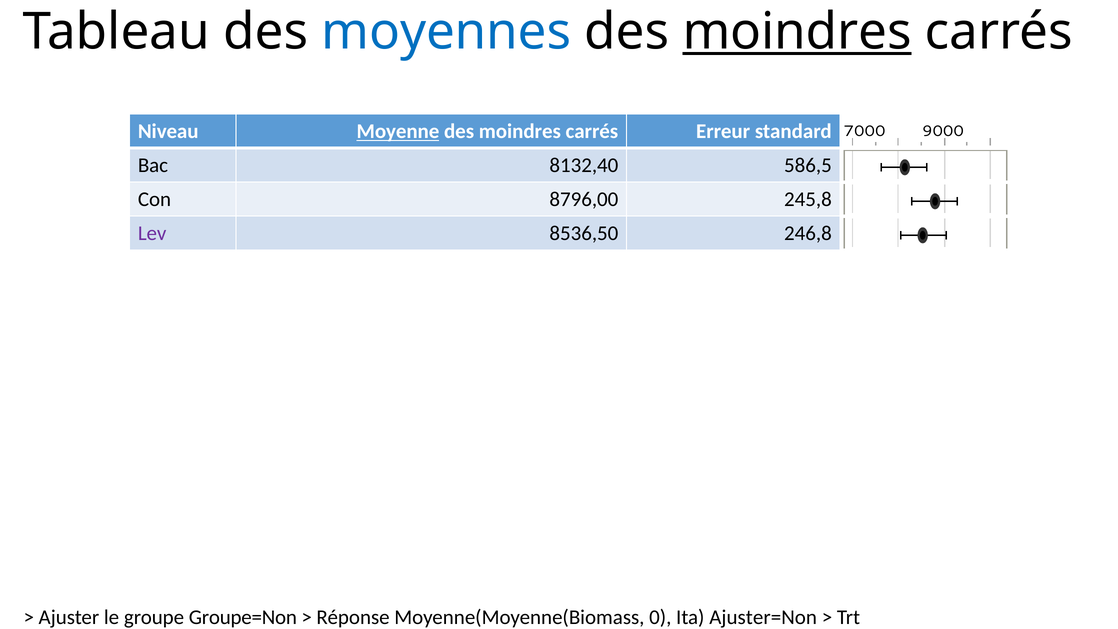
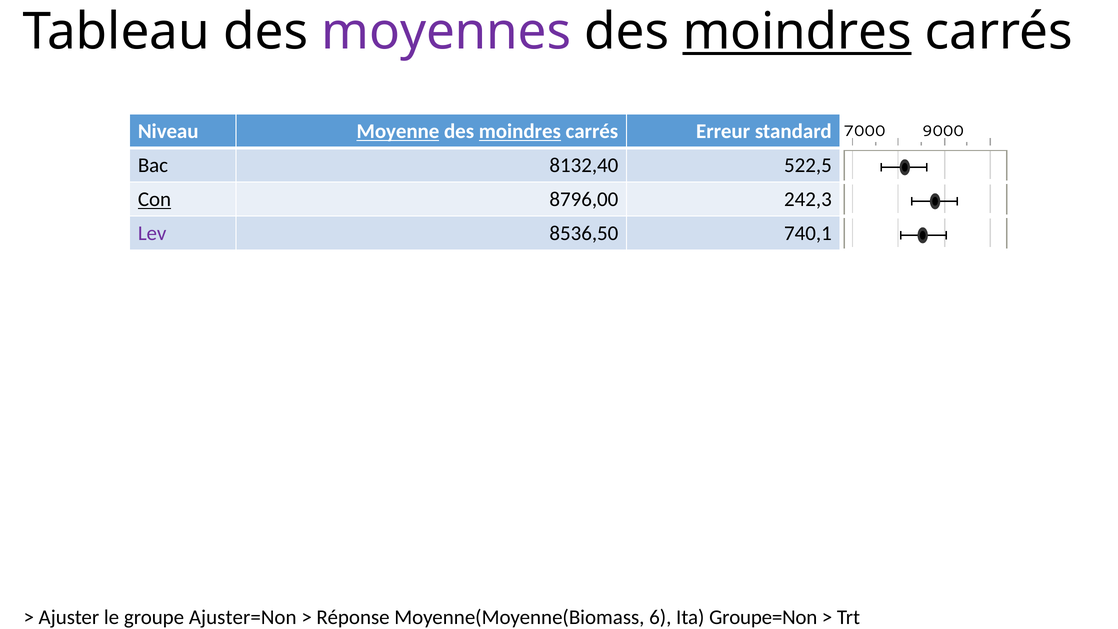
moyennes colour: blue -> purple (446, 32)
moindres underline: none -> present (520, 131)
586,5: 586,5 -> 522,5 (808, 165)
Con underline: none -> present (154, 199)
245,8: 245,8 -> 242,3 (808, 199)
246,8: 246,8 -> 740,1 (808, 233)
Groupe=Non: Groupe=Non -> Ajuster=Non (243, 617)
0: 0 -> 6 (660, 617)
Ajuster=Non: Ajuster=Non -> Groupe=Non (763, 617)
